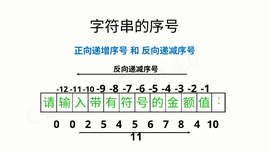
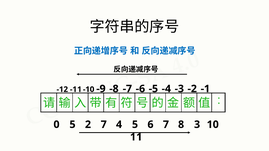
0 0: 0 -> 5 (72, 125)
2 5: 5 -> 7 (104, 125)
8 4: 4 -> 3 (197, 125)
